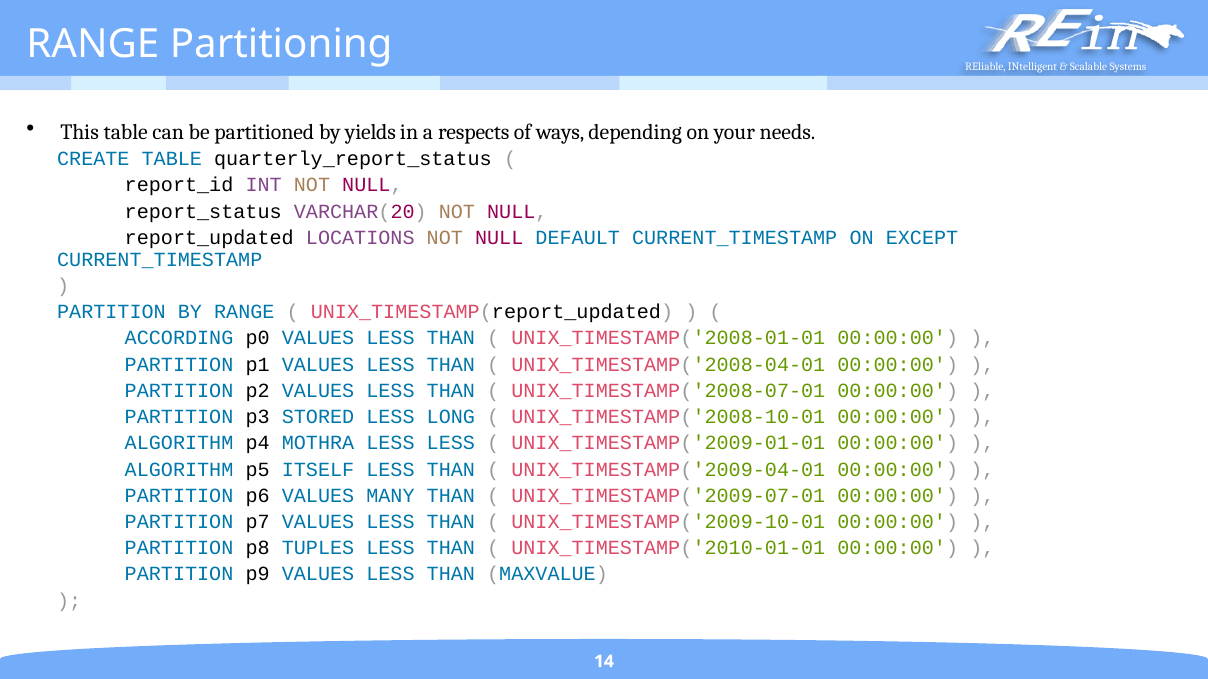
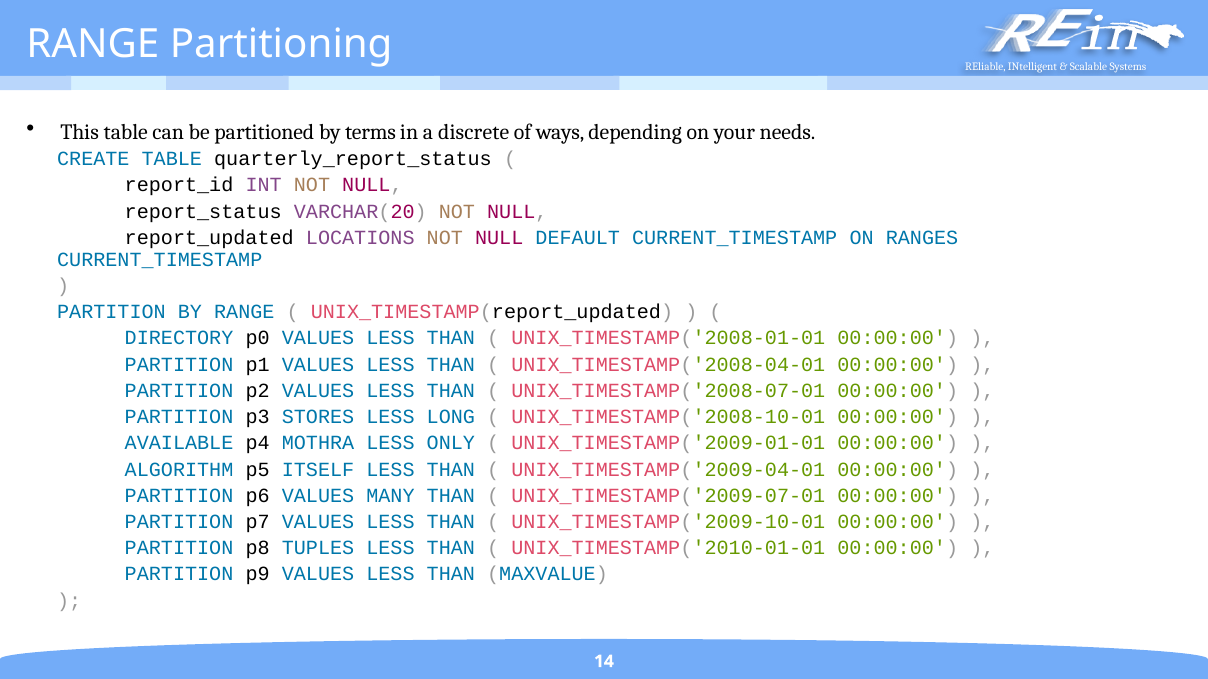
yields: yields -> terms (370, 132)
respects: respects -> discrete (474, 132)
EXCEPT: EXCEPT -> RANGES (922, 238)
ACCORDING: ACCORDING -> DIRECTORY (179, 338)
STORED: STORED -> STORES (318, 417)
ALGORITHM: ALGORITHM -> AVAILABLE (179, 444)
LESS LESS: LESS -> ONLY (451, 444)
